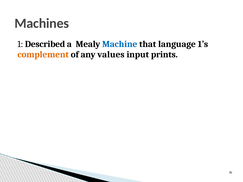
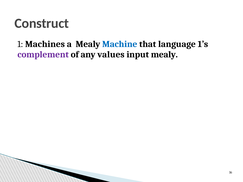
Machines: Machines -> Construct (42, 23)
Described: Described -> Machines (45, 44)
complement colour: orange -> purple (43, 55)
input prints: prints -> mealy (164, 55)
